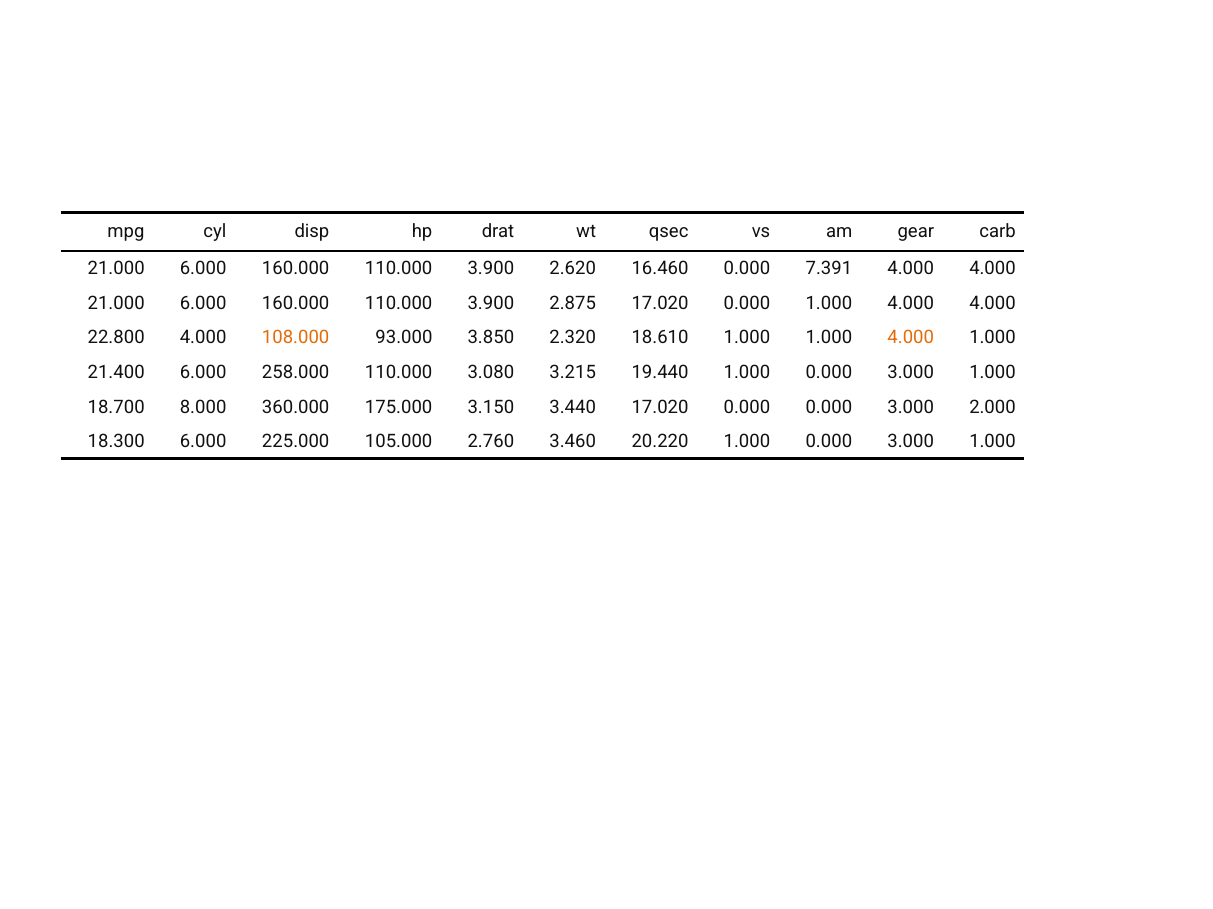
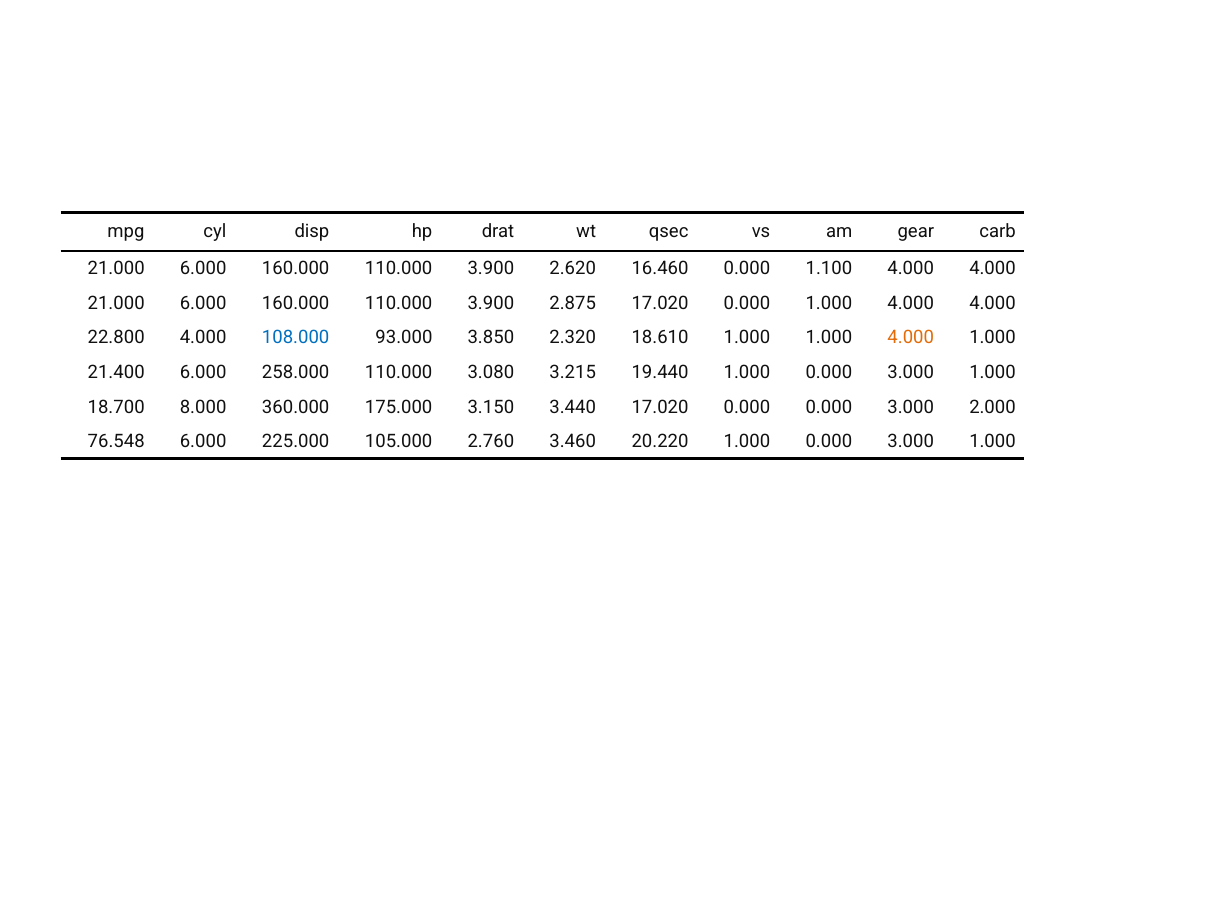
7.391: 7.391 -> 1.100 (829, 269)
108.000 colour: orange -> blue (296, 338)
18.300: 18.300 -> 76.548 (116, 442)
